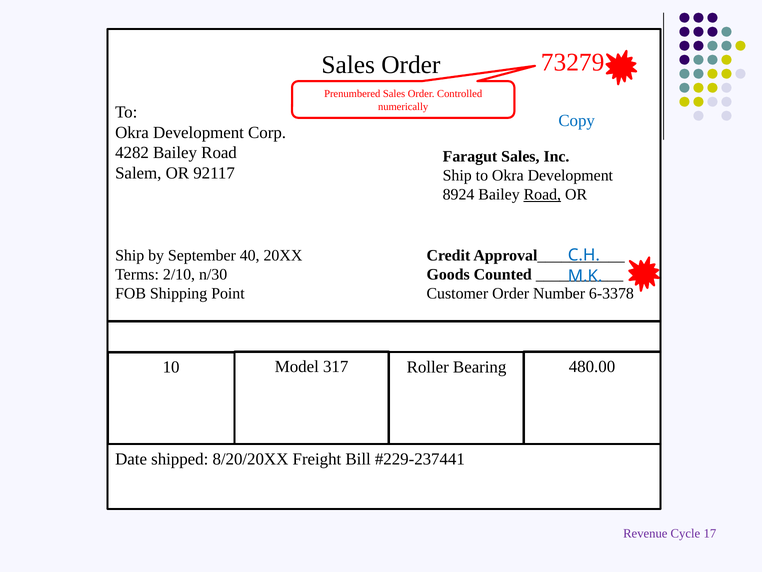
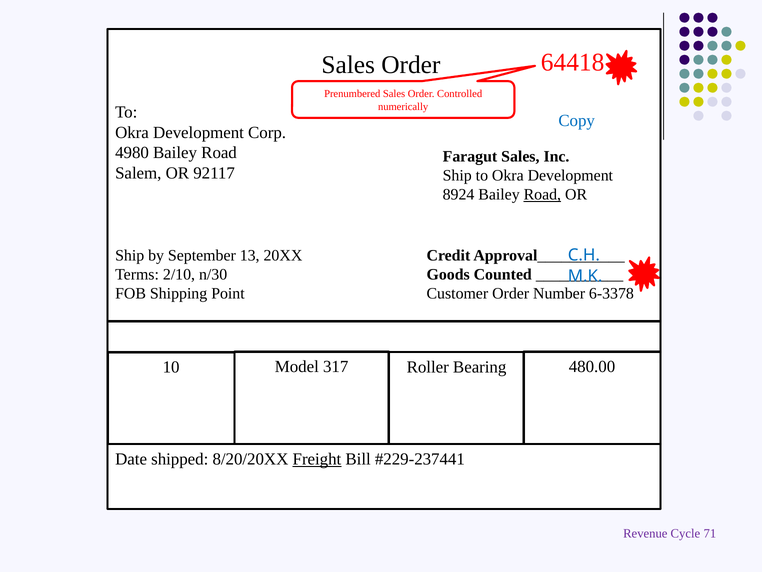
73279: 73279 -> 64418 (573, 62)
4282: 4282 -> 4980 (132, 153)
40: 40 -> 13 (250, 255)
Freight underline: none -> present (317, 459)
17: 17 -> 71 (710, 533)
